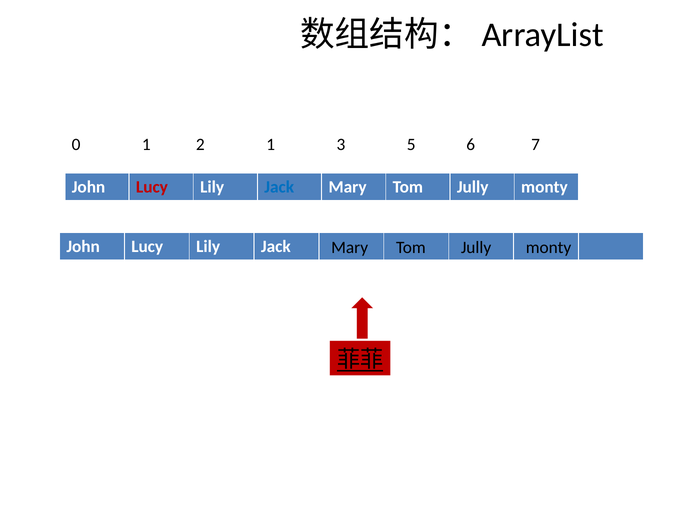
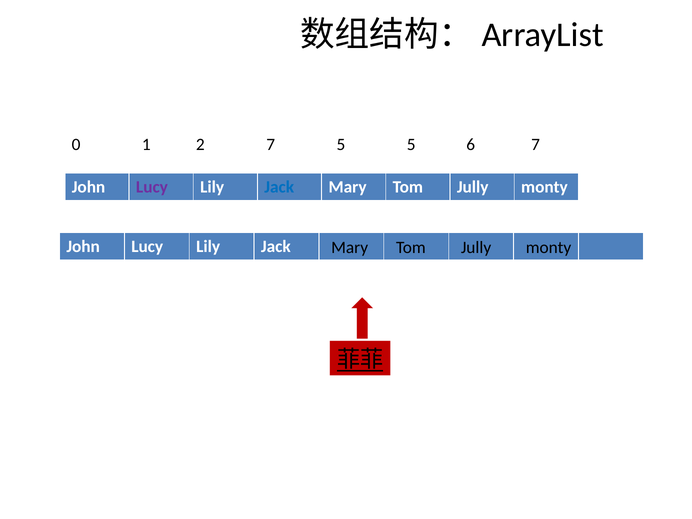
1 1: 1 -> 7 (271, 145)
2 3: 3 -> 5 (341, 145)
Lucy colour: red -> purple (152, 187)
